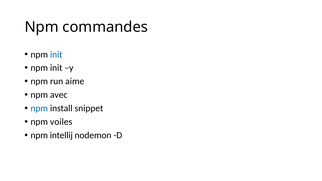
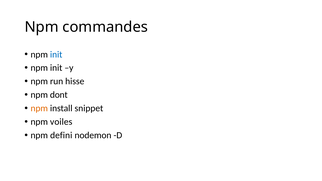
aime: aime -> hisse (75, 81)
avec: avec -> dont (59, 95)
npm colour: blue -> orange (39, 108)
intellij: intellij -> defini (61, 135)
